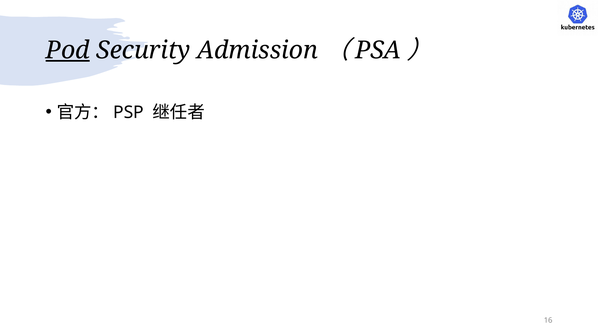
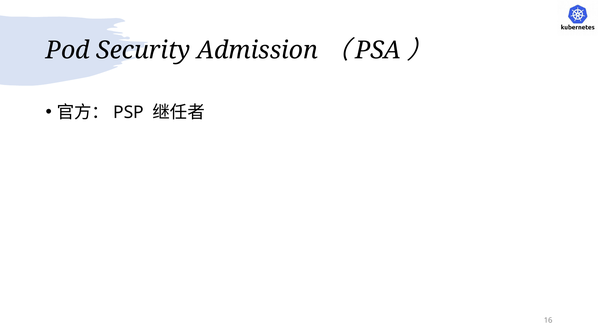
Pod underline: present -> none (68, 50)
